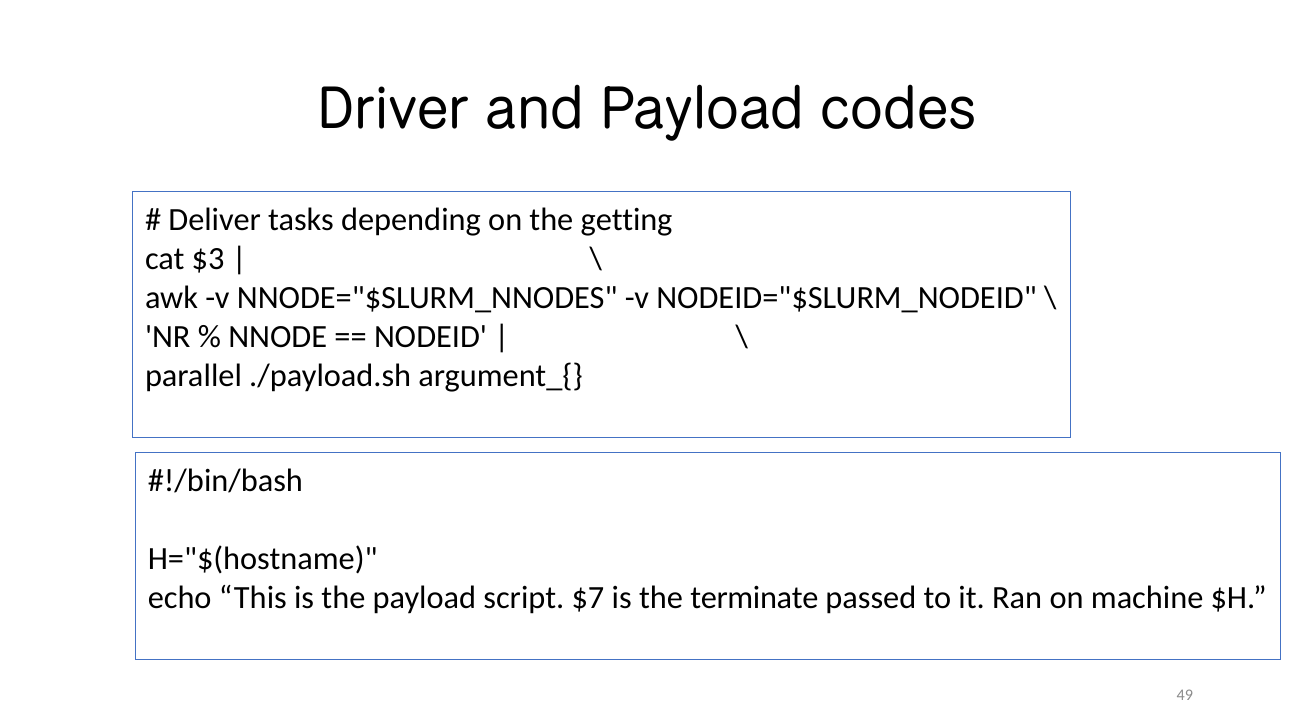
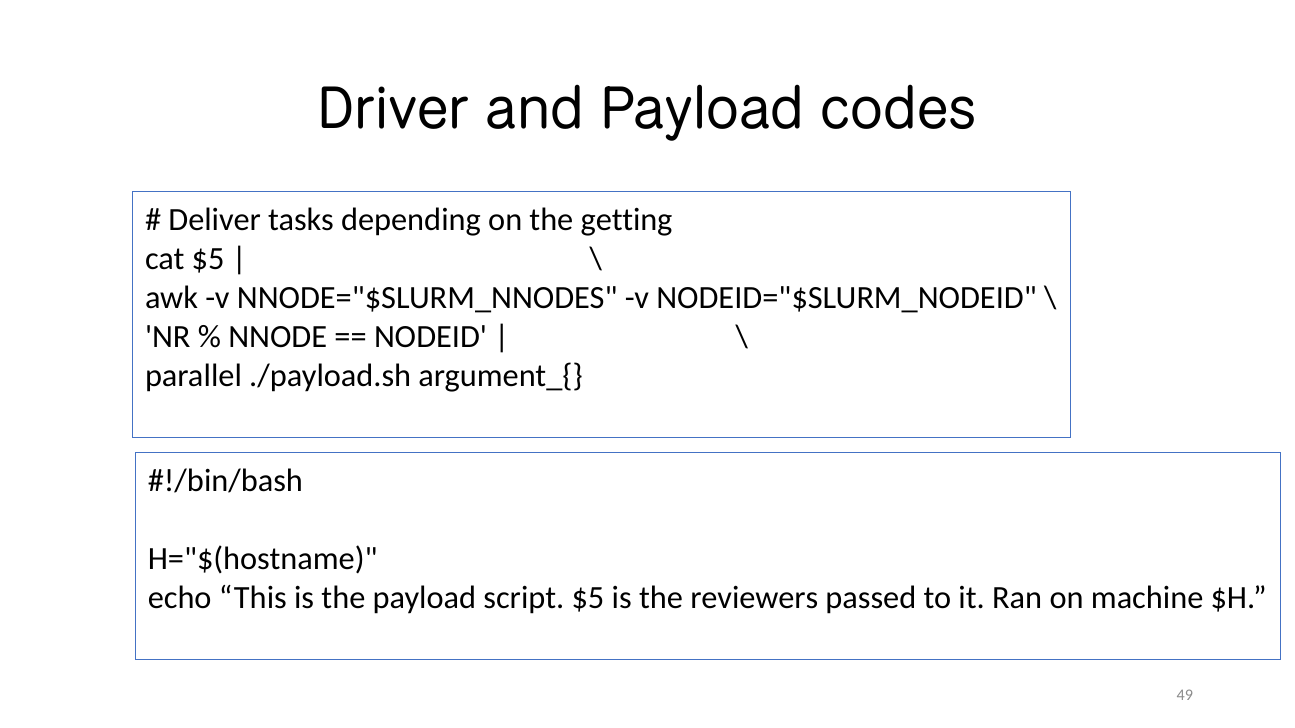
cat $3: $3 -> $5 (208, 259)
script $7: $7 -> $5 (588, 598)
terminate: terminate -> reviewers (754, 598)
